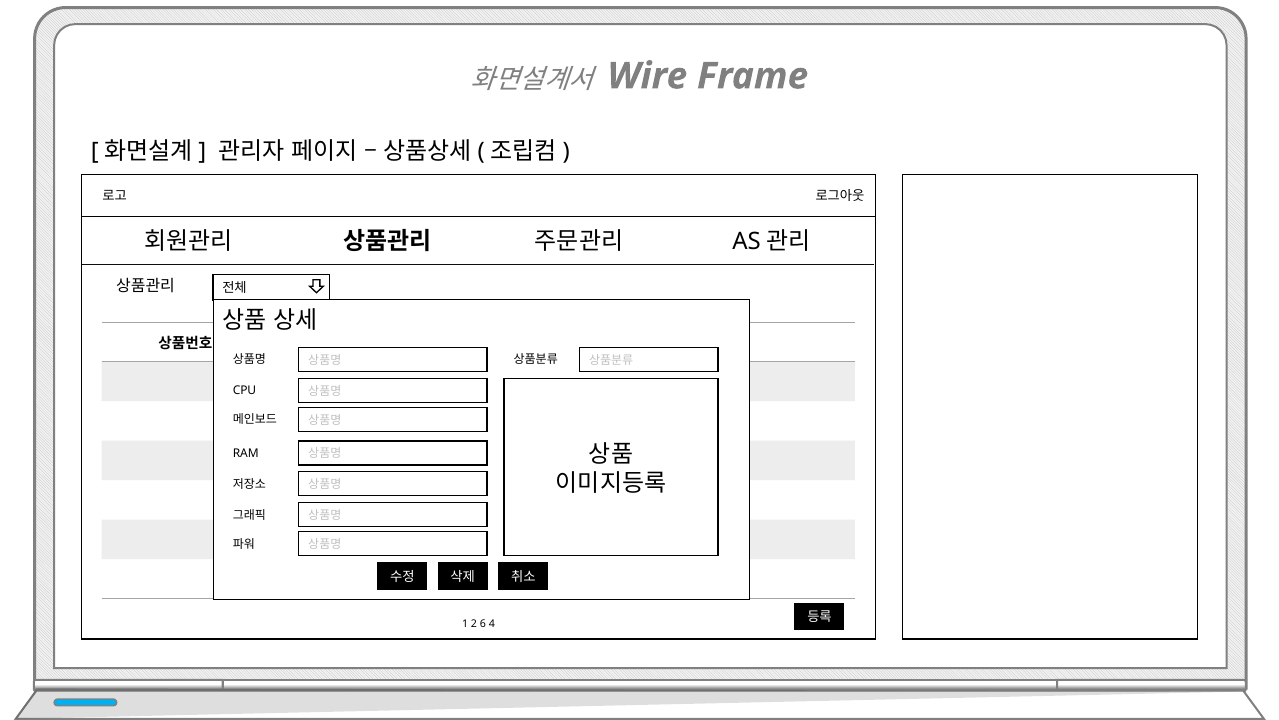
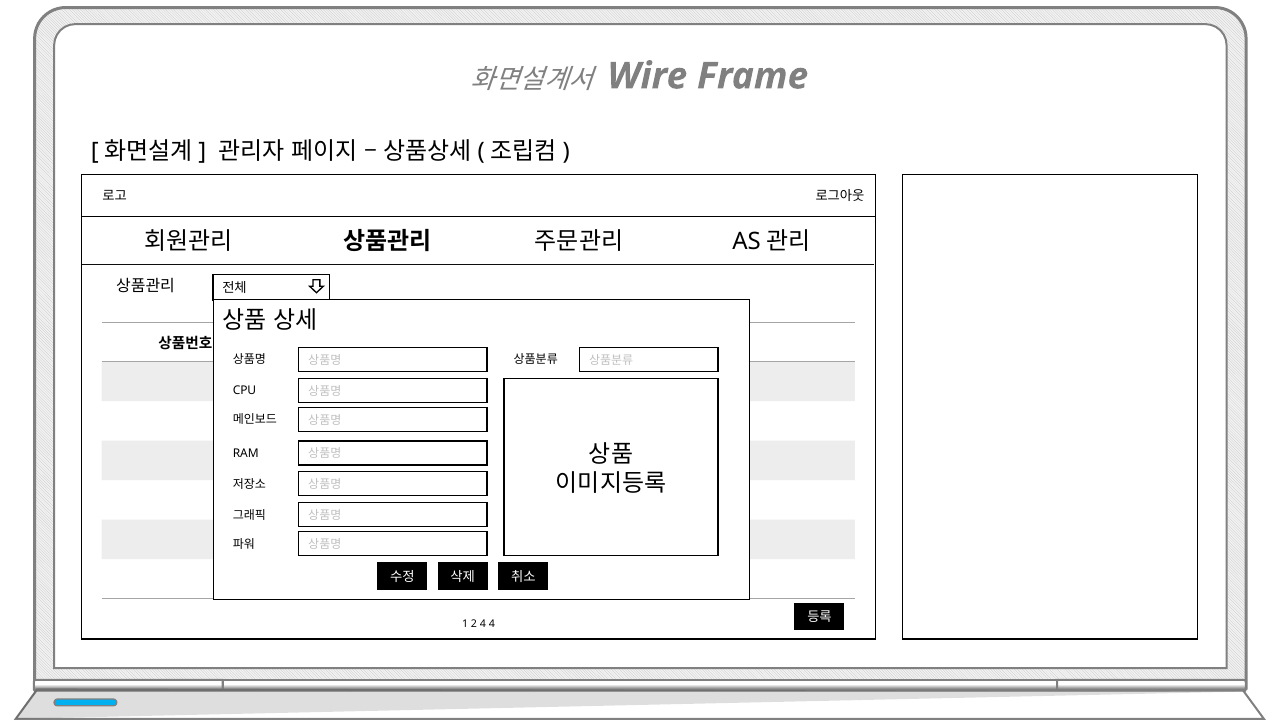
2 6: 6 -> 4 (483, 624)
